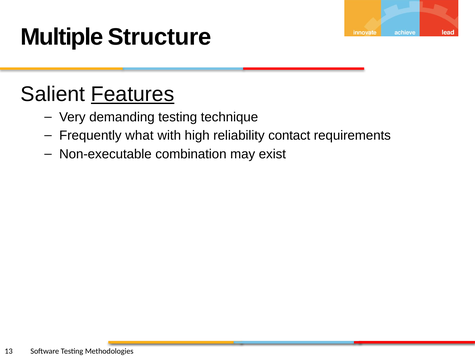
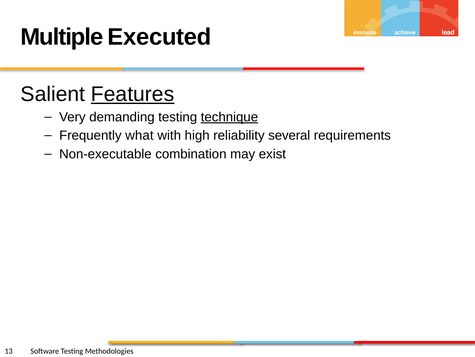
Structure: Structure -> Executed (160, 37)
technique underline: none -> present (229, 117)
contact: contact -> several (289, 135)
